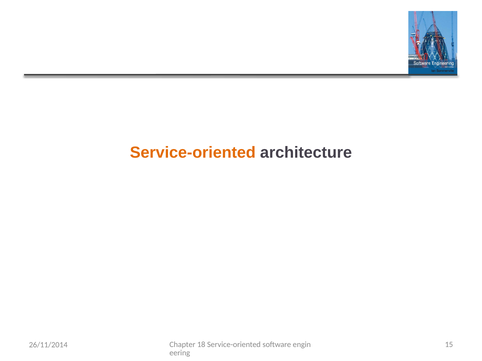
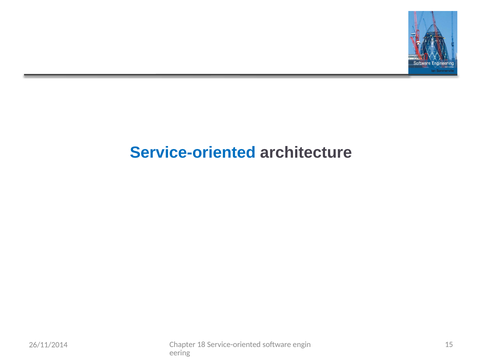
Service-oriented colour: orange -> blue (193, 153)
